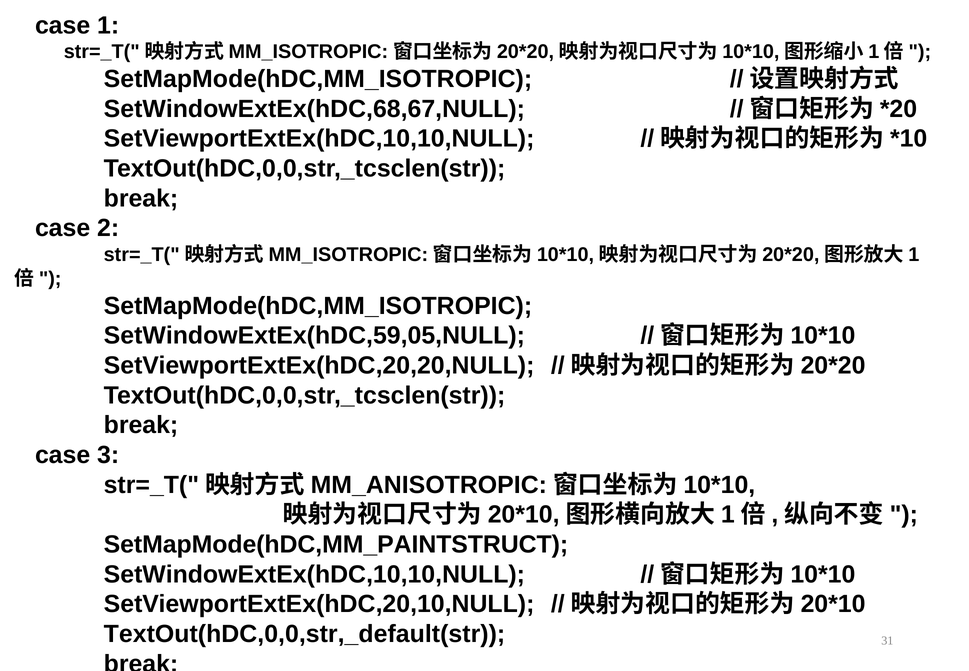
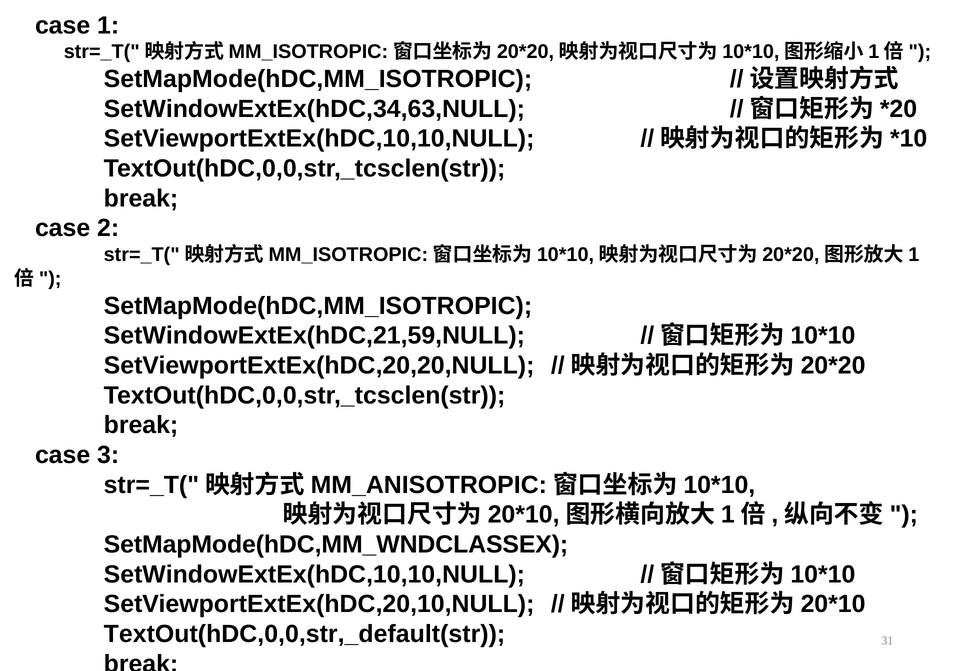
SetWindowExtEx(hDC,68,67,NULL: SetWindowExtEx(hDC,68,67,NULL -> SetWindowExtEx(hDC,34,63,NULL (314, 109)
SetWindowExtEx(hDC,59,05,NULL: SetWindowExtEx(hDC,59,05,NULL -> SetWindowExtEx(hDC,21,59,NULL (314, 336)
SetMapMode(hDC,MM_PAINTSTRUCT: SetMapMode(hDC,MM_PAINTSTRUCT -> SetMapMode(hDC,MM_WNDCLASSEX (336, 544)
